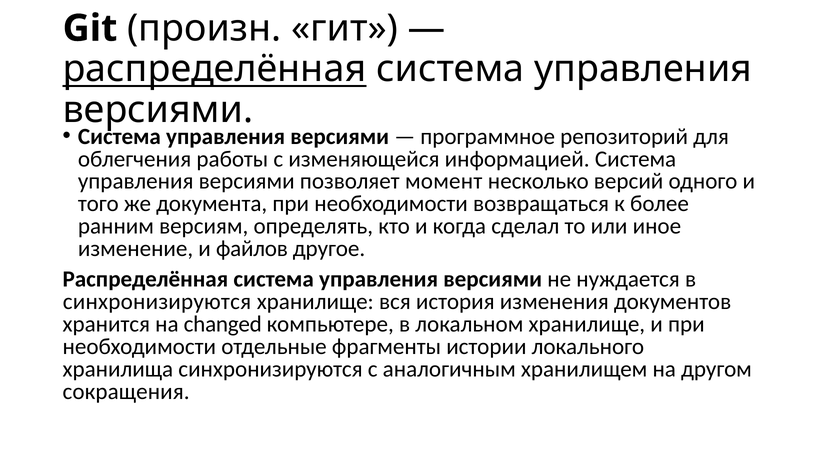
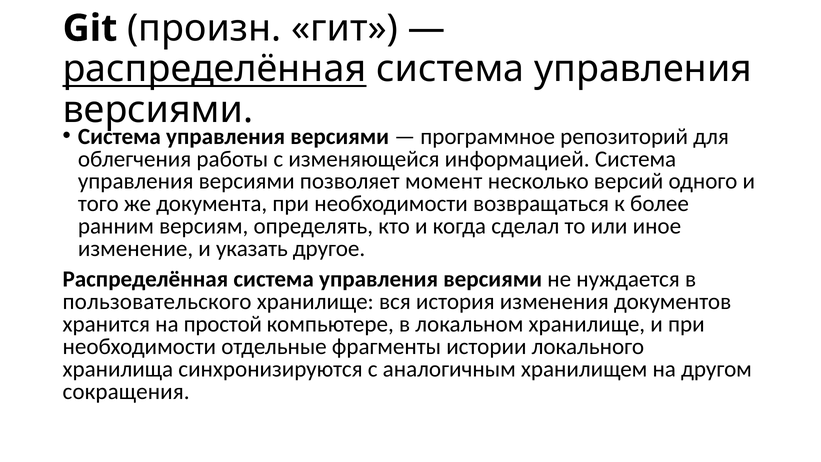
файлов: файлов -> указать (252, 249)
синхронизируются: синхронизируются -> пользовательского (157, 301)
changed: changed -> простой (223, 324)
